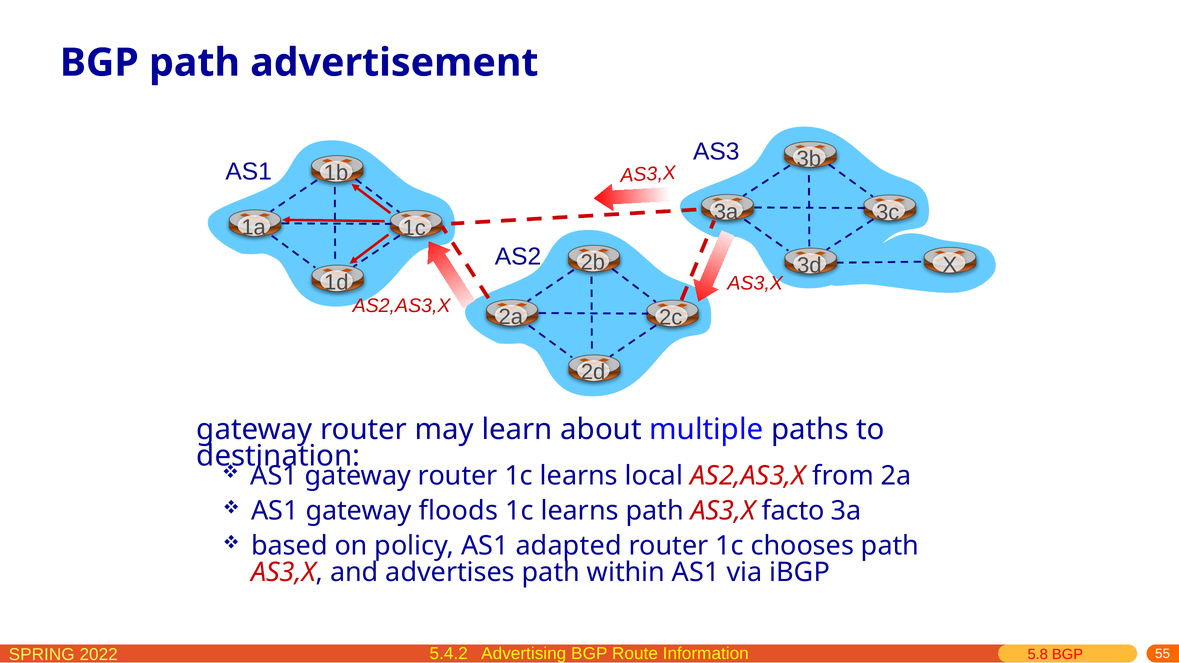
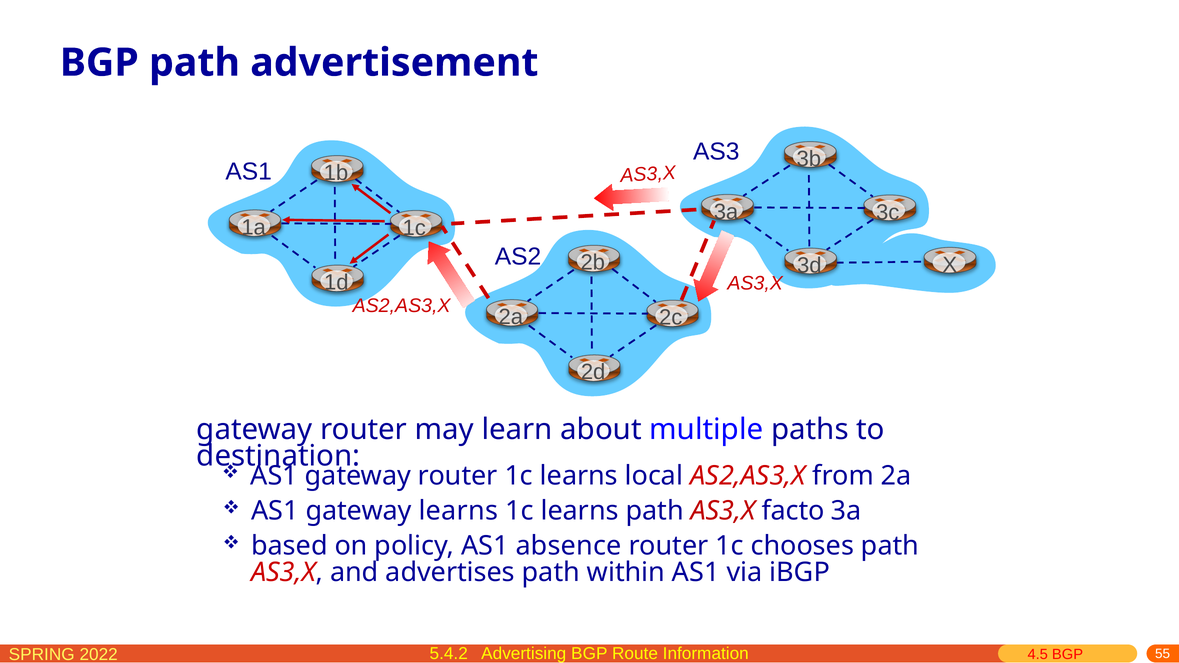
gateway floods: floods -> learns (458, 511)
adapted: adapted -> absence (569, 546)
5.8: 5.8 -> 4.5 (1038, 655)
